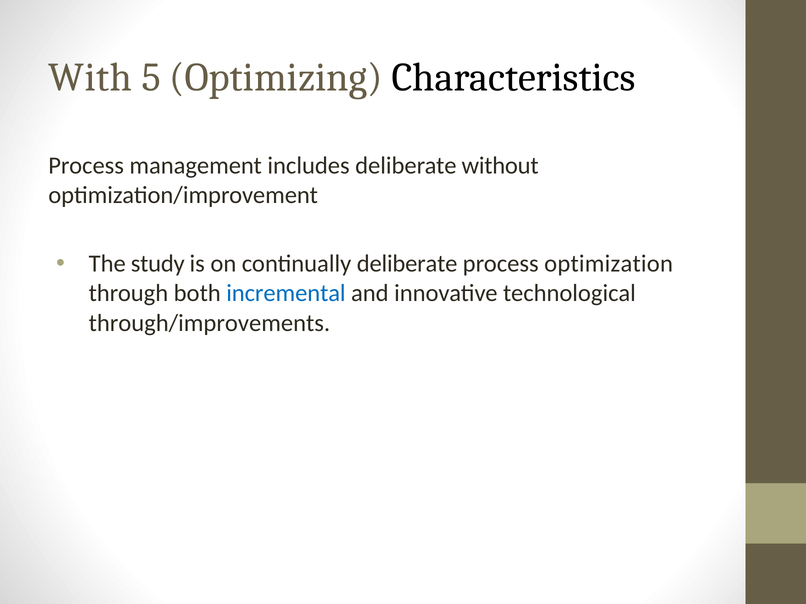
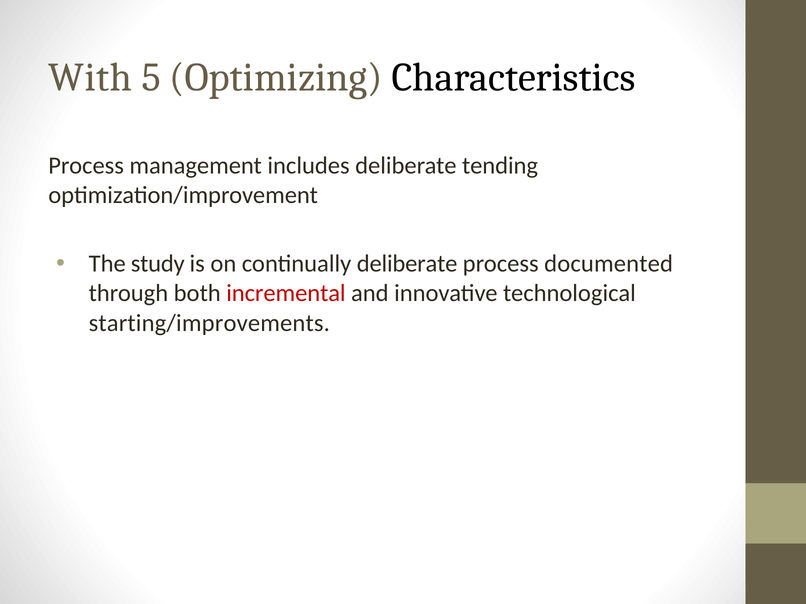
without: without -> tending (500, 166)
optimization: optimization -> documented (609, 264)
incremental colour: blue -> red (286, 294)
through/improvements: through/improvements -> starting/improvements (209, 323)
